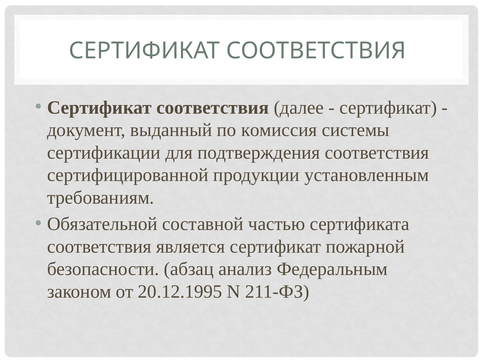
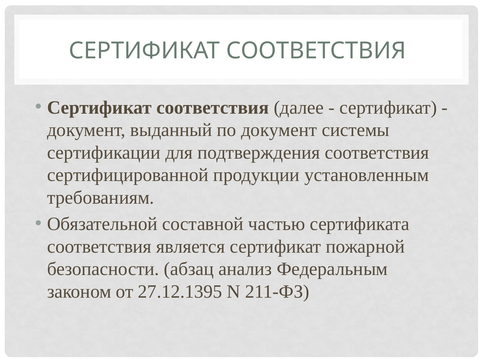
по комиссия: комиссия -> документ (279, 130)
20.12.1995: 20.12.1995 -> 27.12.1395 (180, 292)
